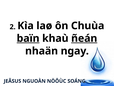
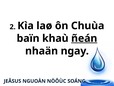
baïn underline: present -> none (28, 38)
